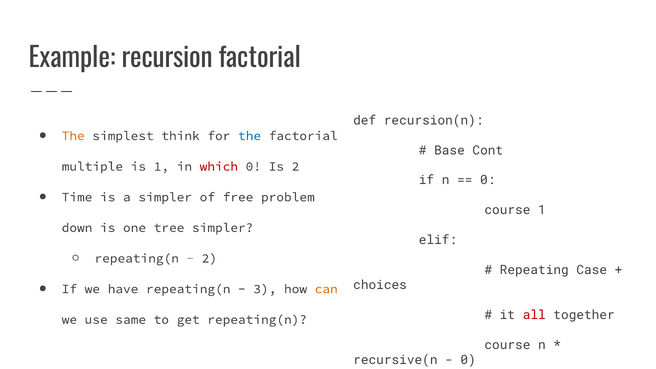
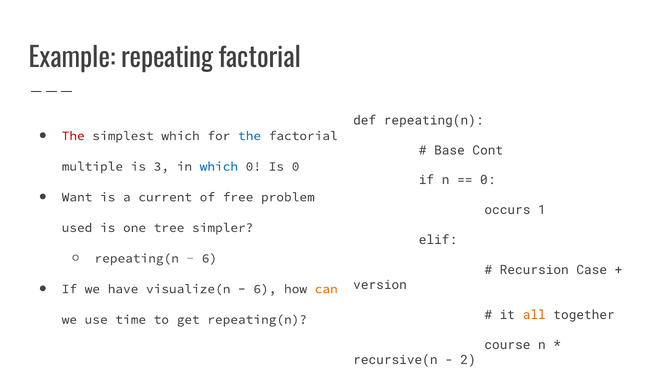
recursion: recursion -> repeating (167, 58)
def recursion(n: recursion(n -> repeating(n (434, 120)
The colour: orange -> red (73, 136)
simplest think: think -> which (181, 136)
is 1: 1 -> 3 (161, 166)
which colour: red -> blue (219, 166)
Is 2: 2 -> 0 (296, 166)
Time: Time -> Want (77, 197)
a simpler: simpler -> current (165, 197)
course: course -> occurs (507, 210)
down: down -> used (77, 228)
2: 2 -> 6 (209, 258)
Repeating: Repeating -> Recursion (534, 270)
choices: choices -> version (380, 285)
have repeating(n: repeating(n -> visualize(n (188, 289)
3: 3 -> 6 (265, 289)
all colour: red -> orange (534, 315)
same: same -> time (131, 320)
0: 0 -> 2 (468, 360)
